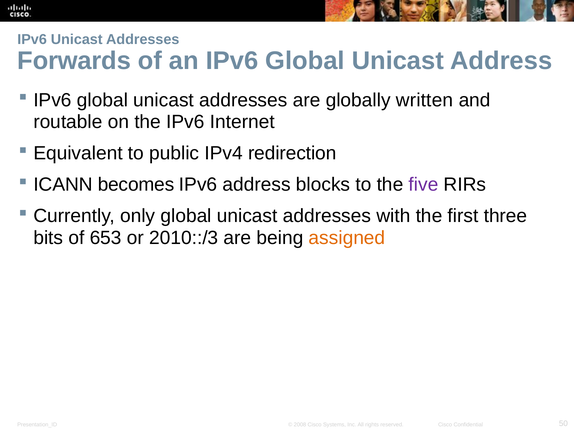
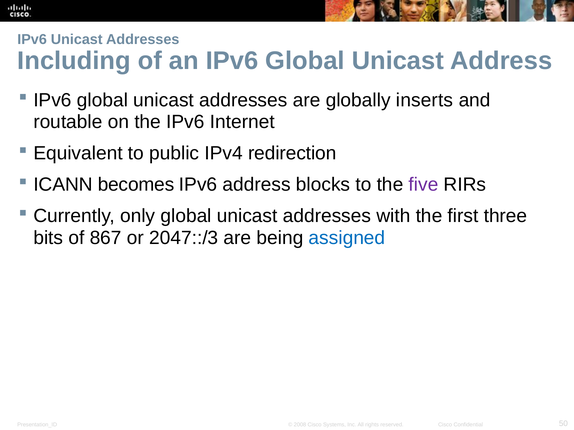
Forwards: Forwards -> Including (74, 61)
written: written -> inserts (425, 100)
653: 653 -> 867 (106, 238)
2010::/3: 2010::/3 -> 2047::/3 (184, 238)
assigned colour: orange -> blue (347, 238)
